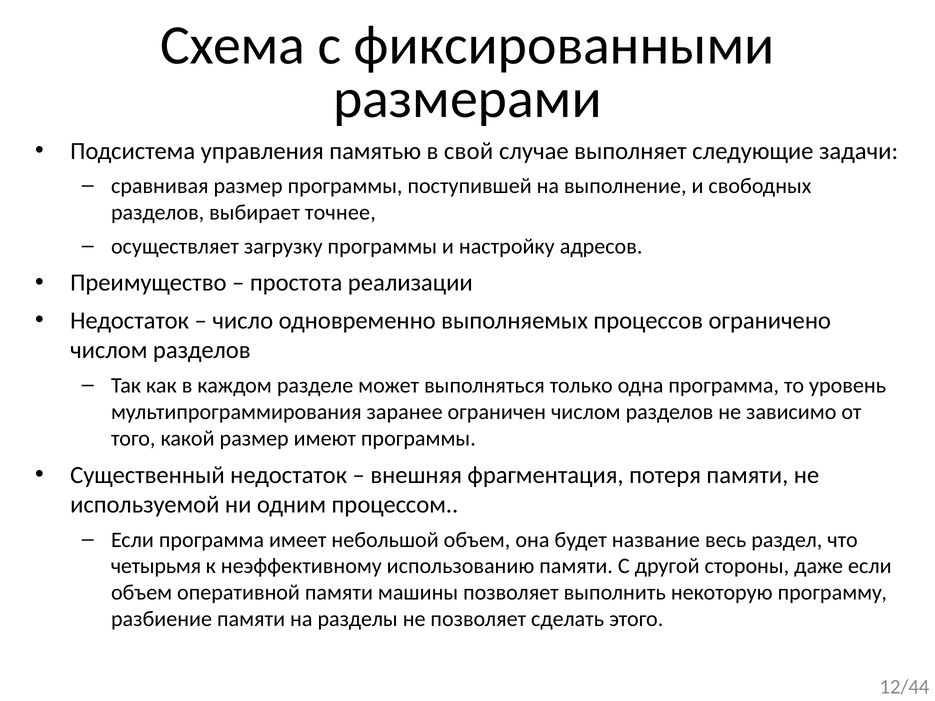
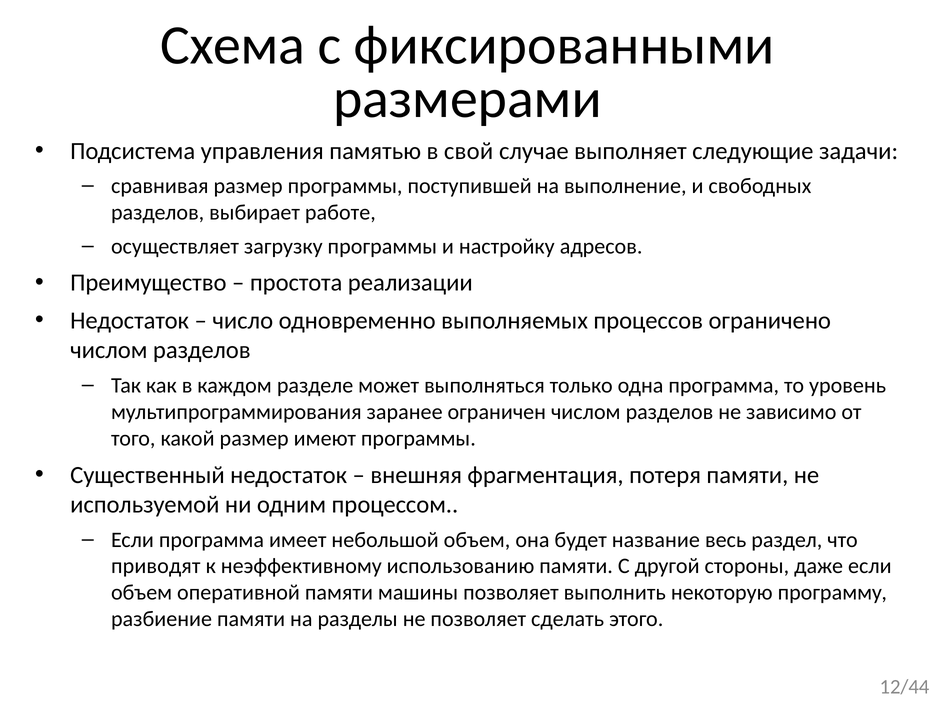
точнее: точнее -> работе (340, 213)
четырьмя: четырьмя -> приводят (156, 566)
